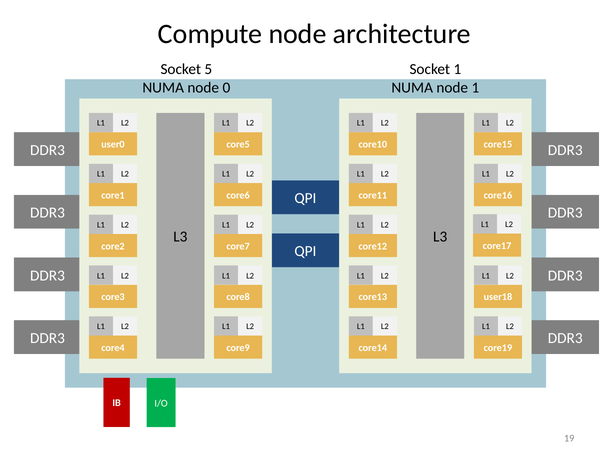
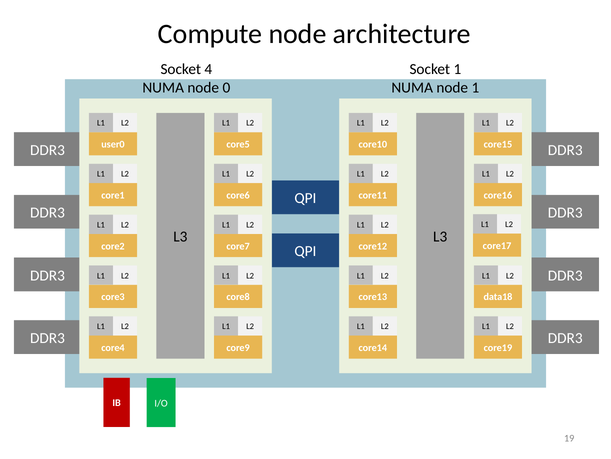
5: 5 -> 4 (208, 69)
user18: user18 -> data18 (498, 297)
